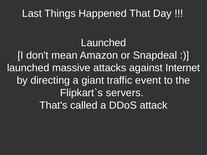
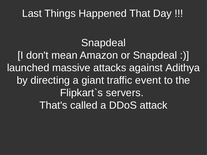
Launched: Launched -> Snapdeal (103, 43)
Internet: Internet -> Adithya (183, 68)
